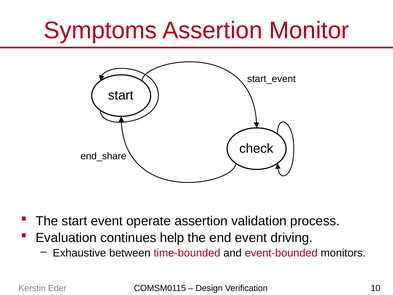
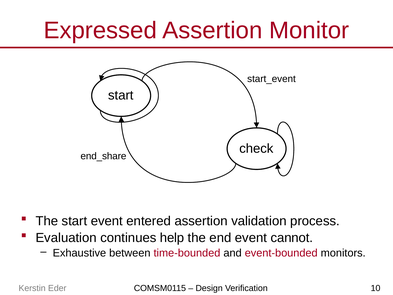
Symptoms: Symptoms -> Expressed (100, 30)
operate: operate -> entered (149, 221)
driving: driving -> cannot (292, 238)
